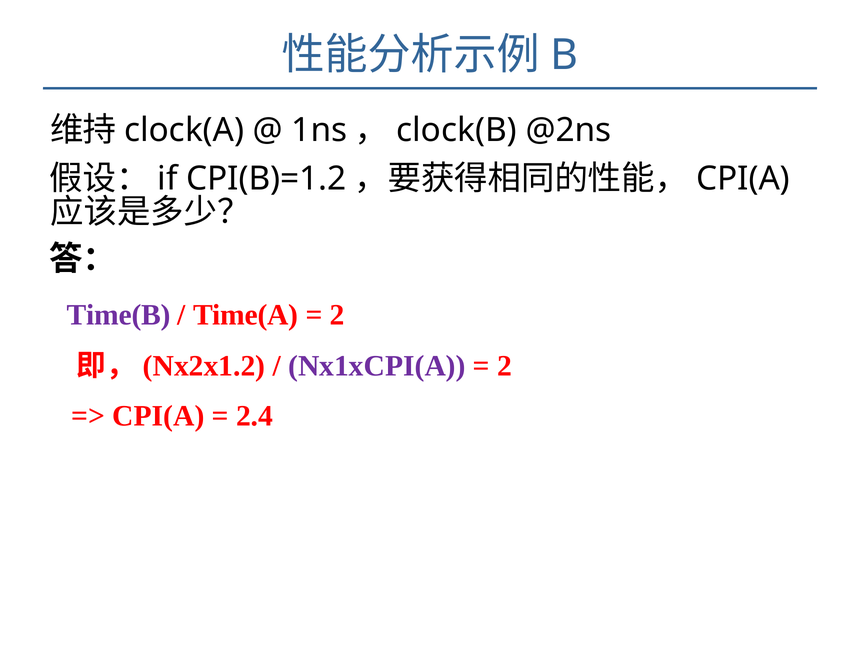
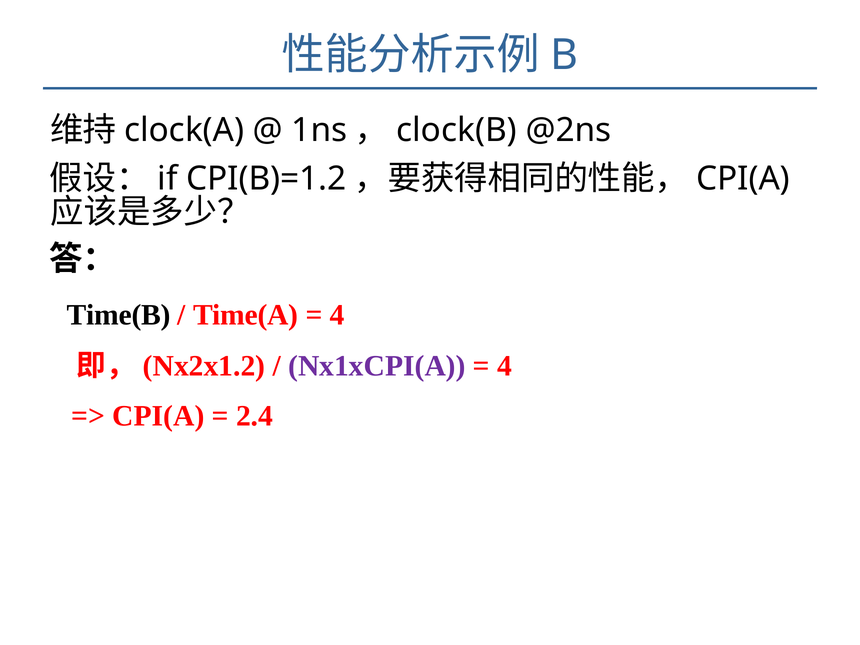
Time(B colour: purple -> black (119, 315)
2: 2 -> 4 (337, 315)
2: 2 -> 4 (505, 366)
